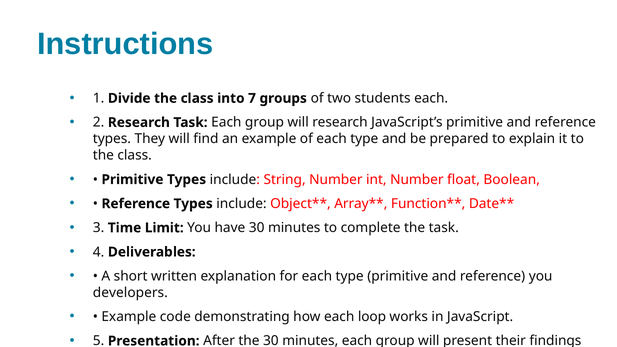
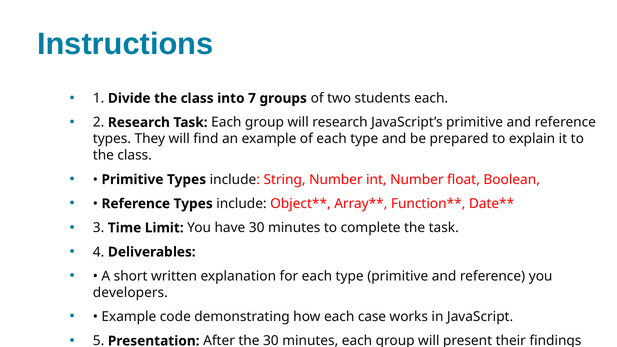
loop: loop -> case (372, 317)
